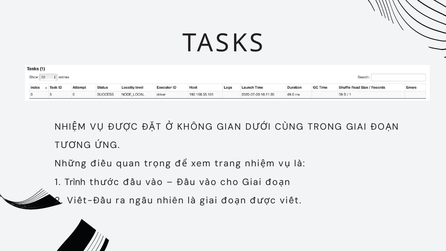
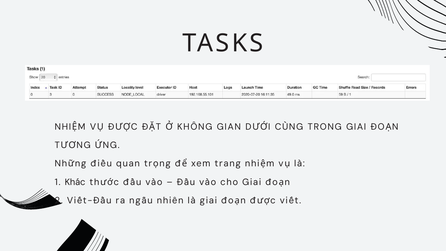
Trình: Trình -> Khác (75, 182)
